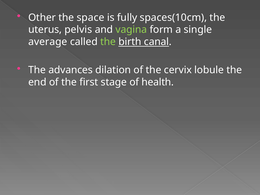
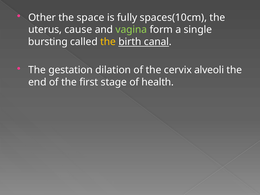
pelvis: pelvis -> cause (78, 30)
average: average -> bursting (48, 42)
the colour: light green -> yellow (108, 42)
advances: advances -> gestation (71, 70)
lobule: lobule -> alveoli (209, 70)
